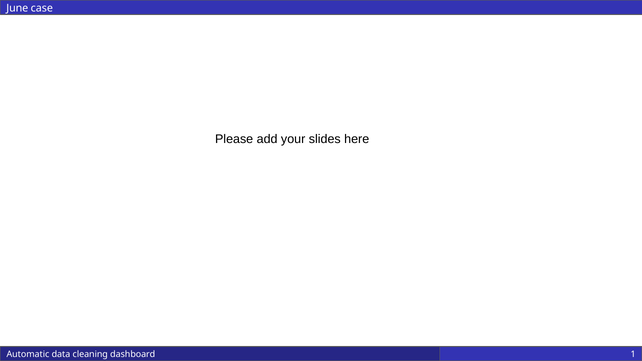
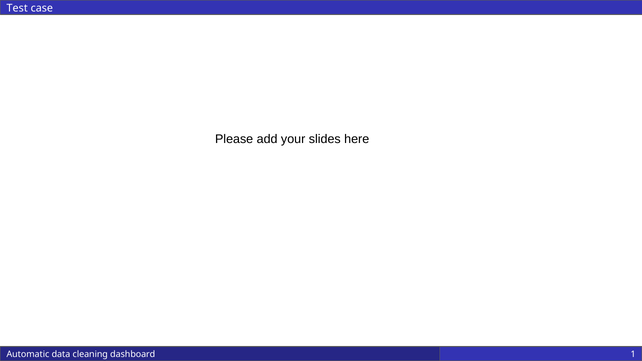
June: June -> Test (17, 8)
